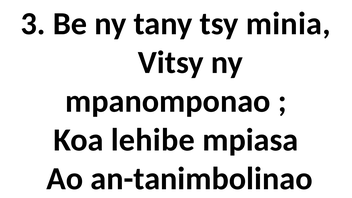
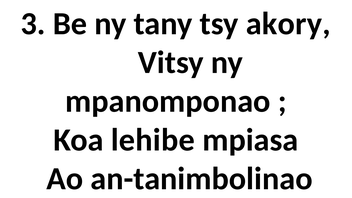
minia: minia -> akory (288, 24)
